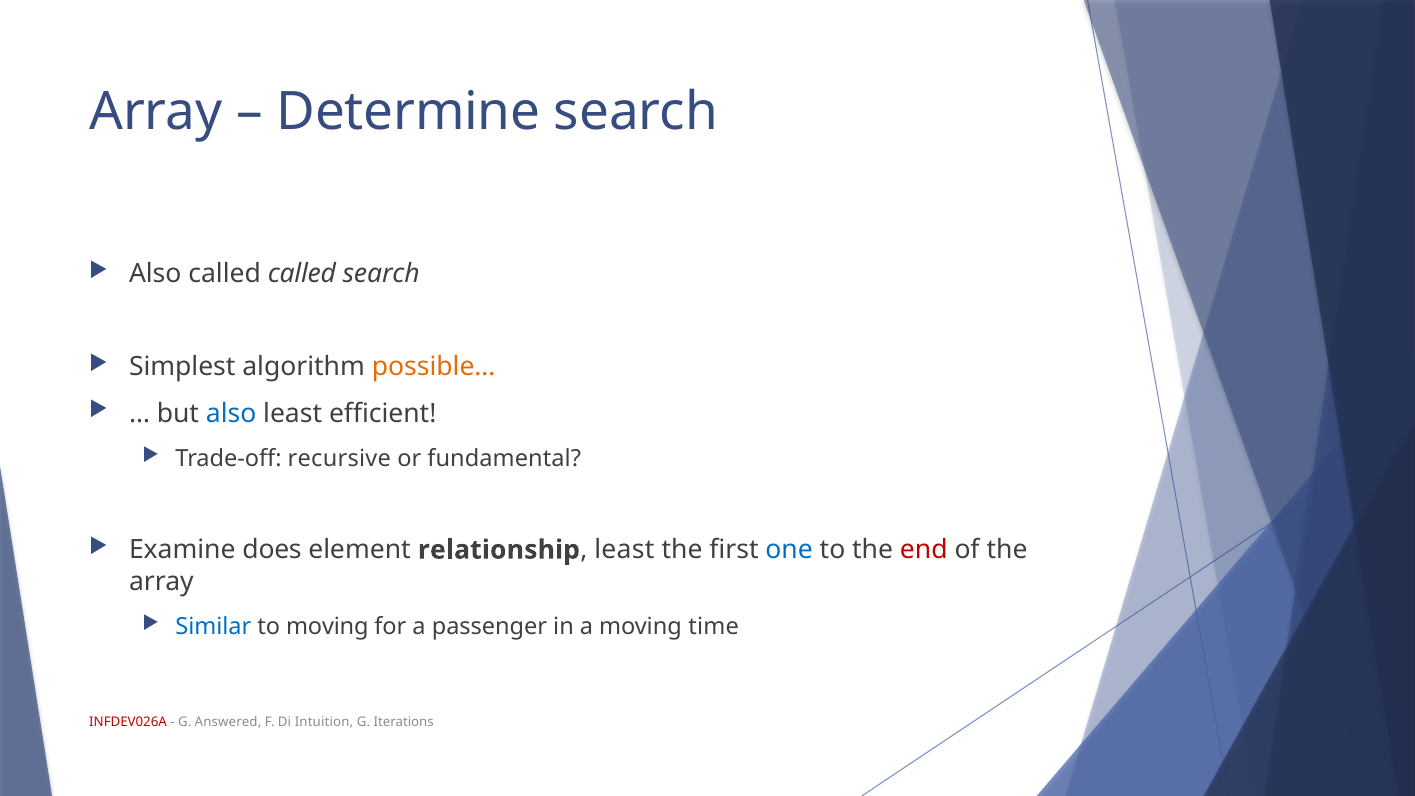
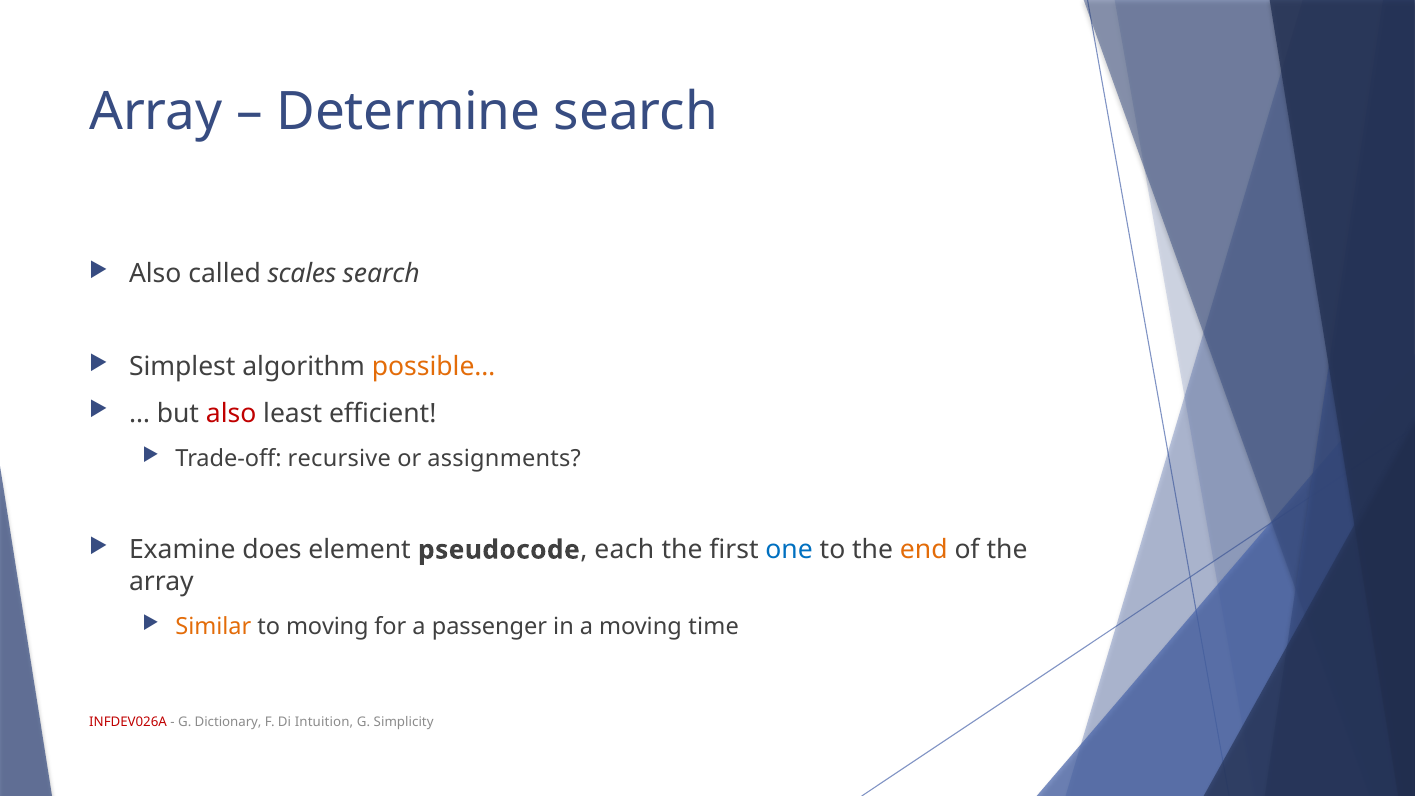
called called: called -> scales (302, 274)
also colour: blue -> red (231, 414)
fundamental: fundamental -> assignments (504, 458)
relationship: relationship -> pseudocode (499, 550)
least: least -> each (624, 550)
end colour: red -> orange (924, 550)
Similar colour: blue -> orange (213, 626)
Answered: Answered -> Dictionary (228, 722)
Iterations: Iterations -> Simplicity (404, 722)
